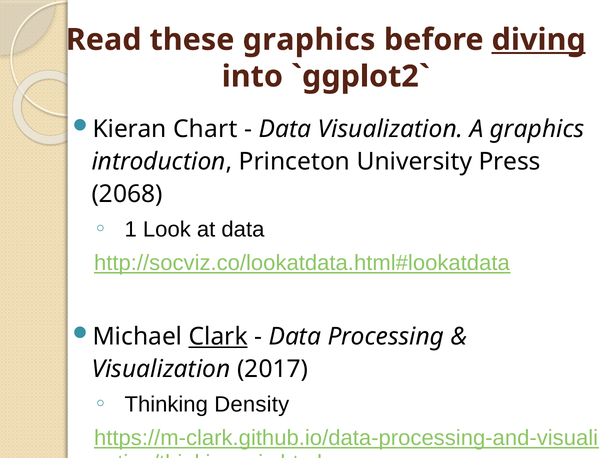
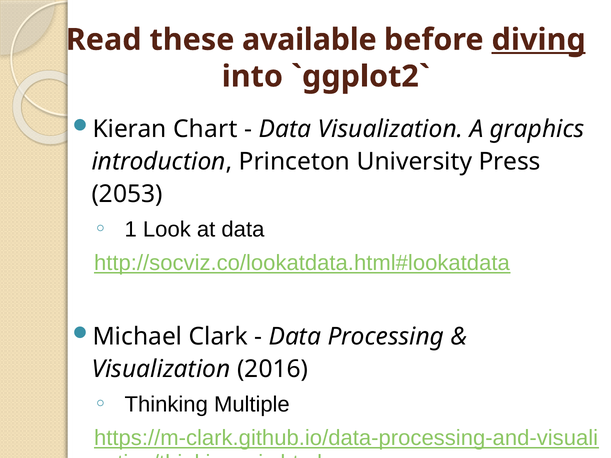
these graphics: graphics -> available (309, 40)
2068: 2068 -> 2053 (127, 194)
Clark underline: present -> none (218, 337)
2017: 2017 -> 2016 (273, 369)
Density: Density -> Multiple (252, 405)
